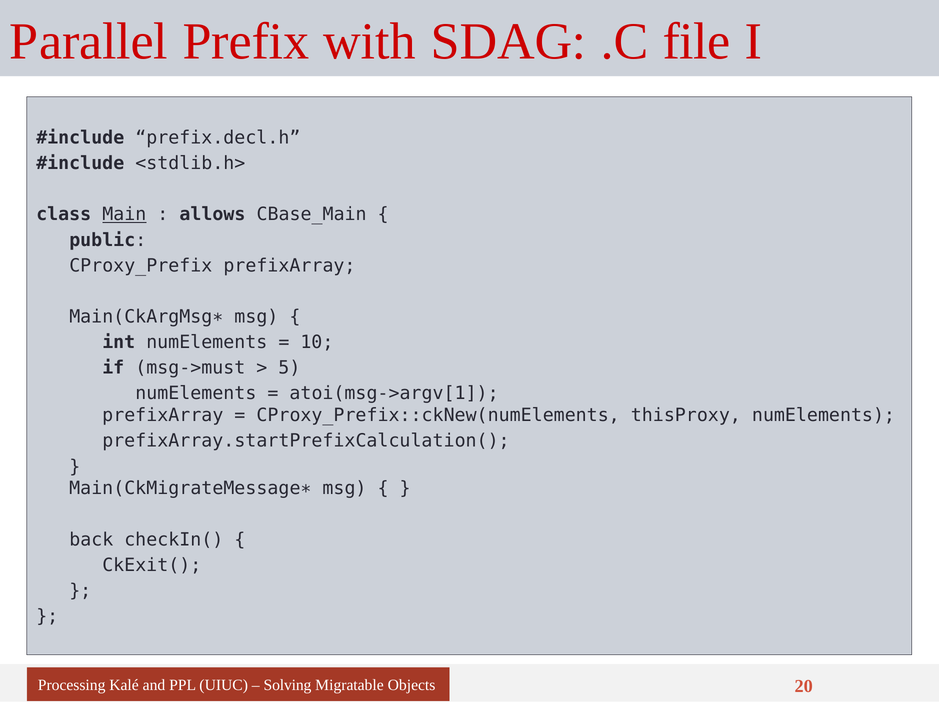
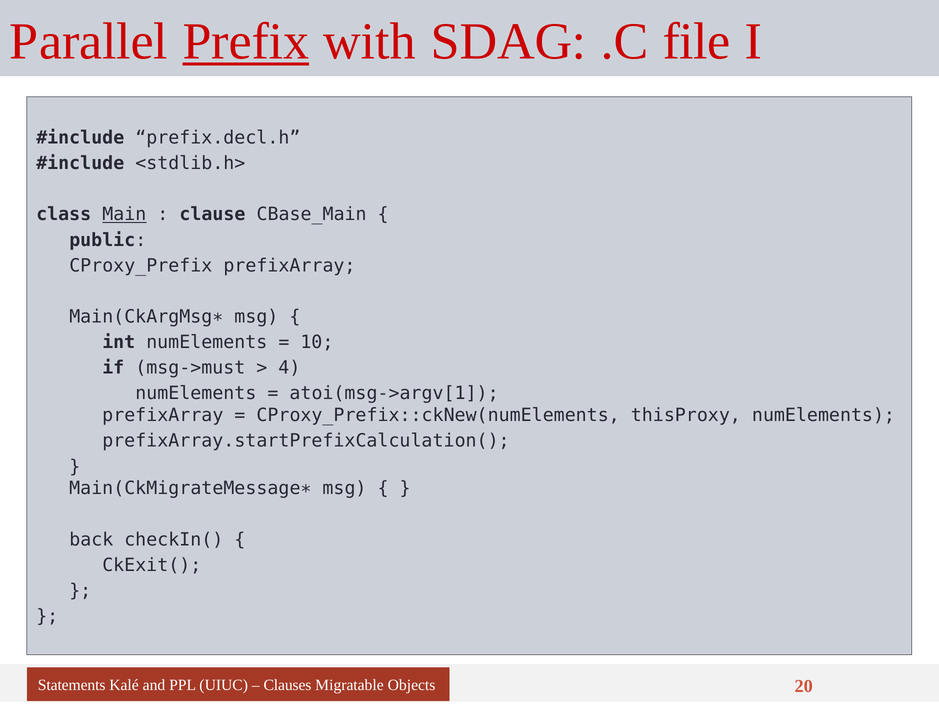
Prefix underline: none -> present (246, 42)
allows: allows -> clause (212, 215)
5: 5 -> 4 (289, 368)
Processing: Processing -> Statements (72, 686)
Solving: Solving -> Clauses (287, 686)
